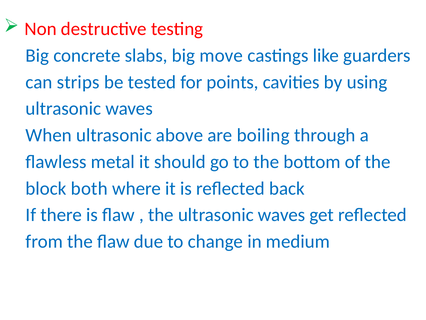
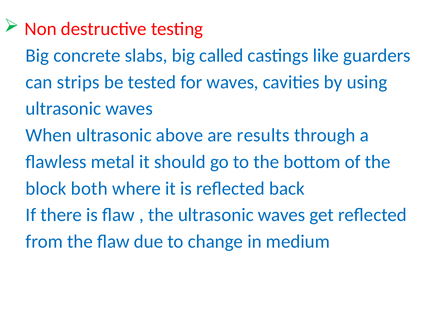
move: move -> called (221, 56)
for points: points -> waves (233, 82)
boiling: boiling -> results (263, 135)
